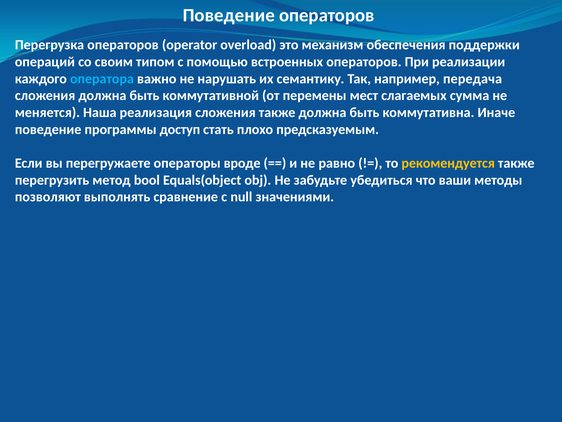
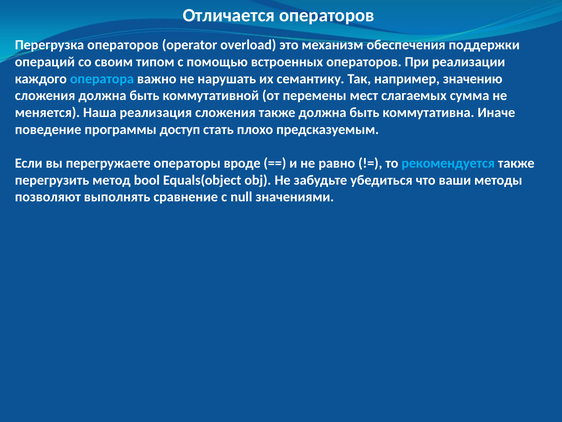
Поведение: Поведение -> Отличается (229, 15)
передача: передача -> значению (473, 79)
рекомендуется colour: yellow -> light blue (448, 163)
